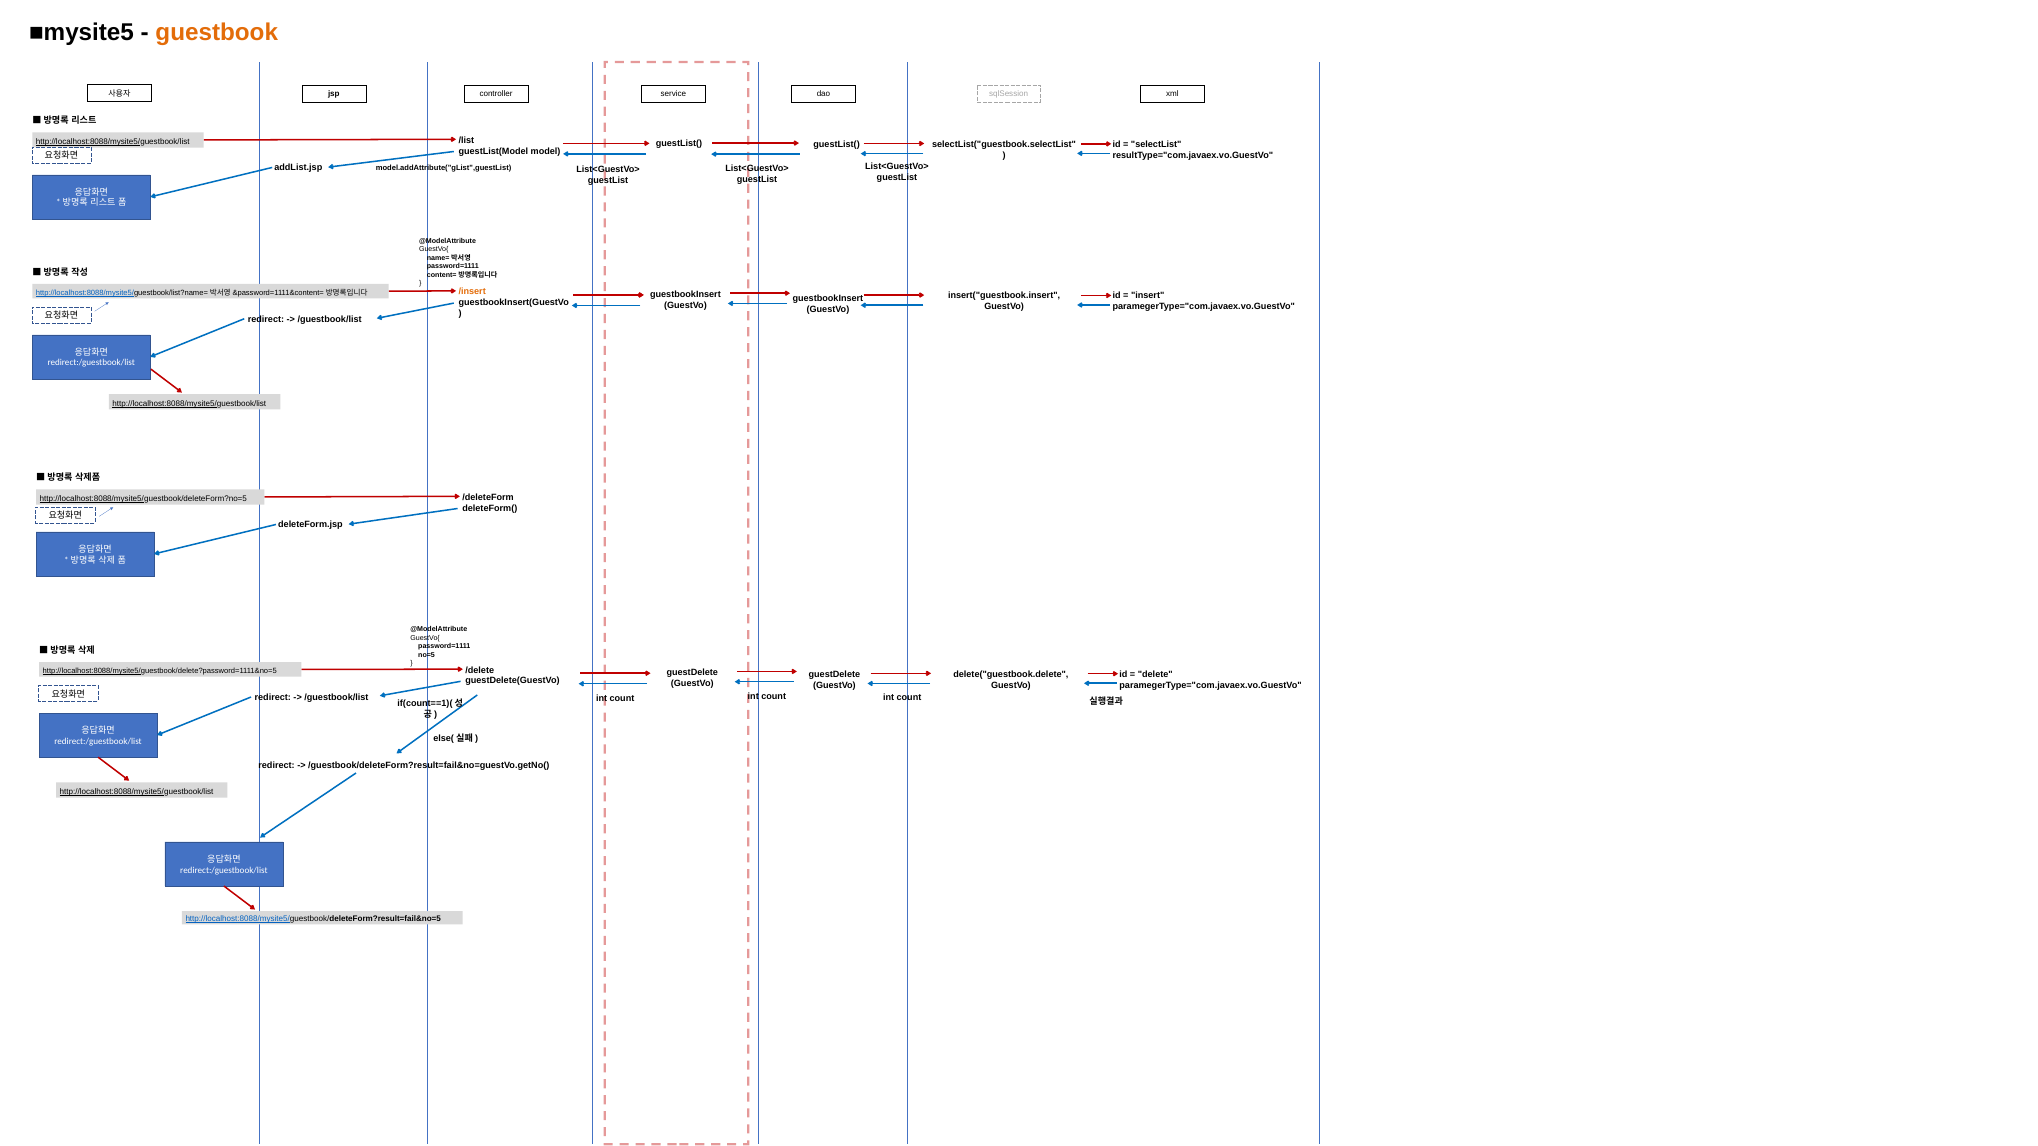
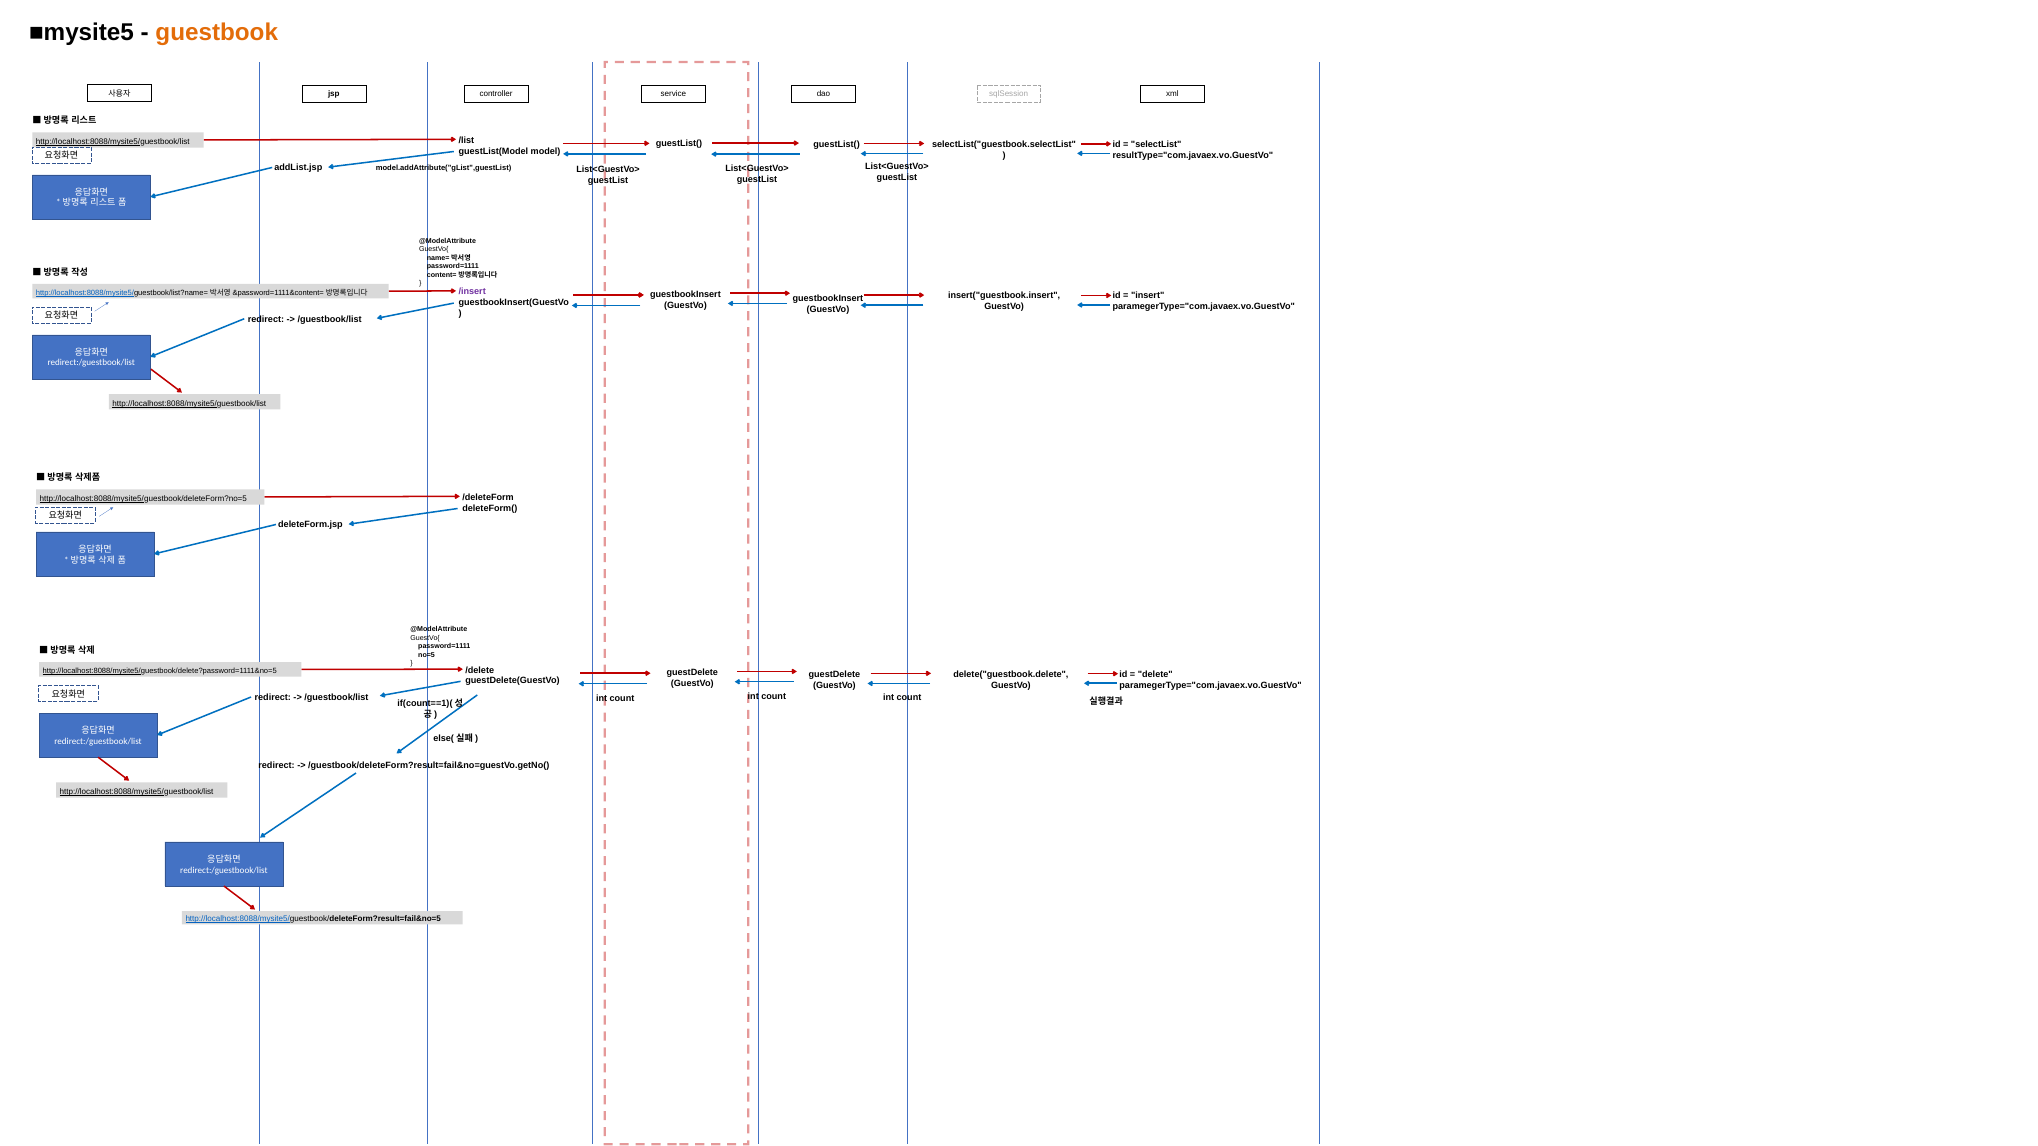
/insert colour: orange -> purple (472, 292)
